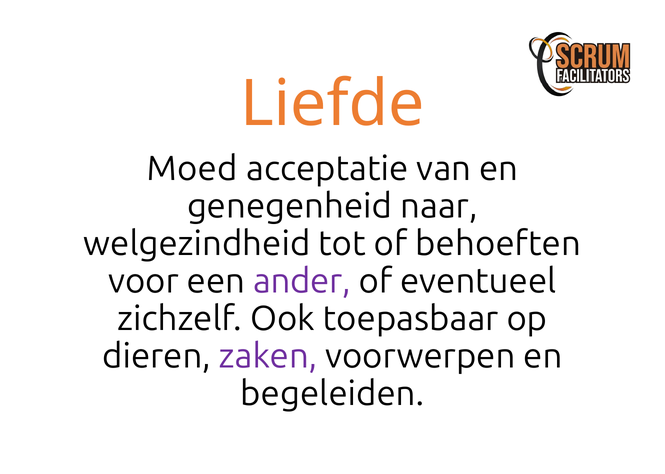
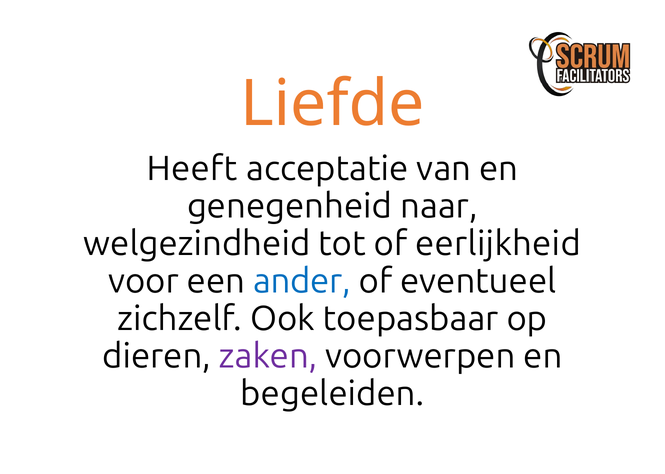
Moed: Moed -> Heeft (192, 169)
behoeften: behoeften -> eerlijkheid (498, 244)
ander colour: purple -> blue (302, 281)
